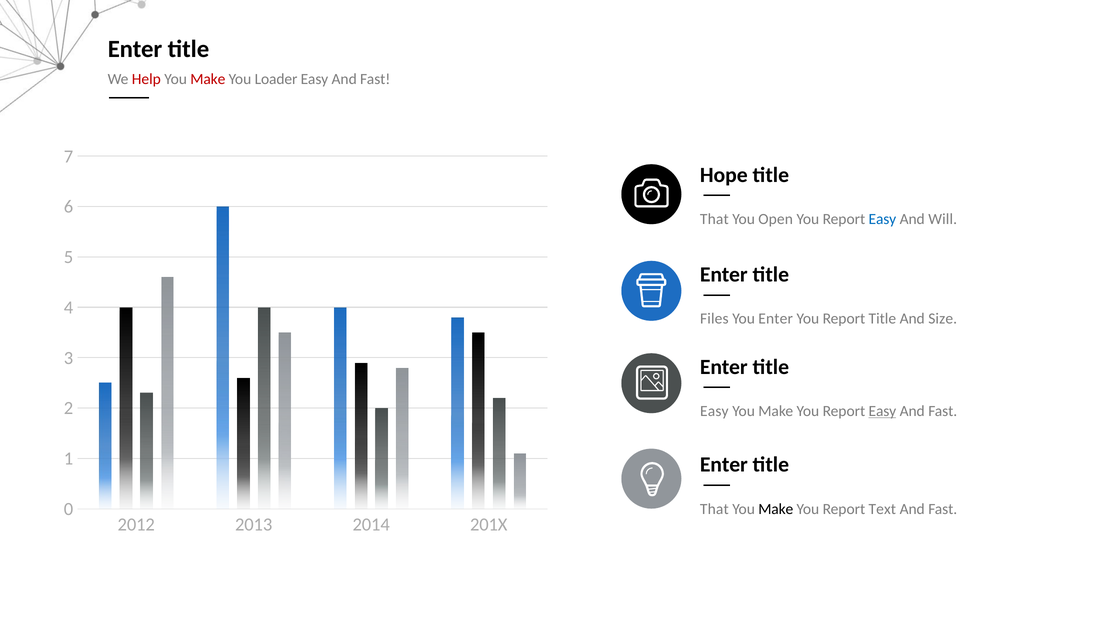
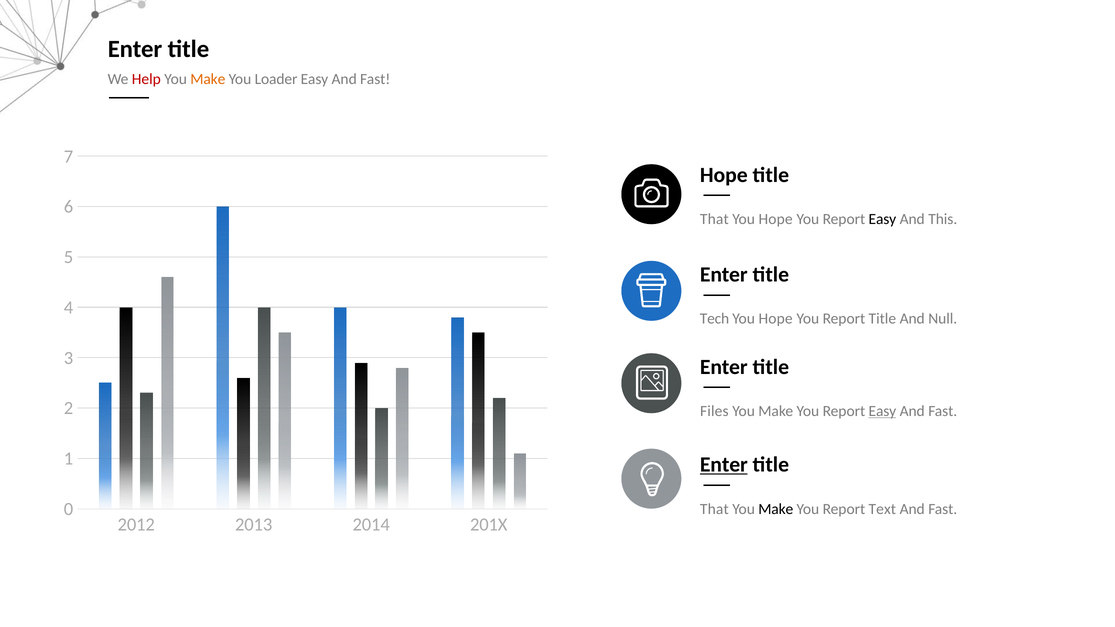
Make colour: red -> orange (208, 79)
Open: Open -> Hope (776, 219)
Easy colour: blue -> black (882, 219)
Will: Will -> This (943, 219)
Files: Files -> Tech (714, 319)
Enter: Enter -> Hope (776, 319)
Size: Size -> Null (943, 319)
Easy: Easy -> Files (714, 411)
Enter underline: none -> present (724, 465)
